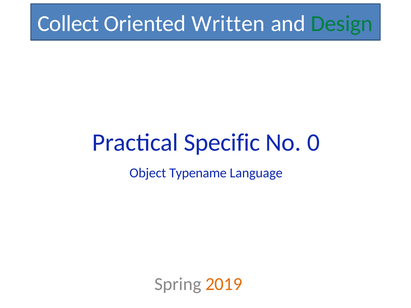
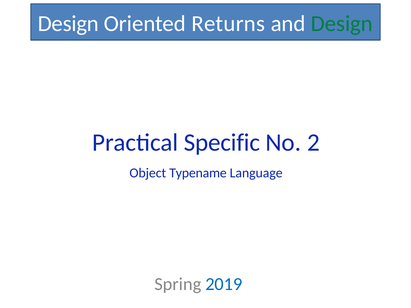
Collect: Collect -> Design (68, 24)
Written: Written -> Returns (228, 24)
0: 0 -> 2 (313, 143)
2019 colour: orange -> blue (224, 284)
